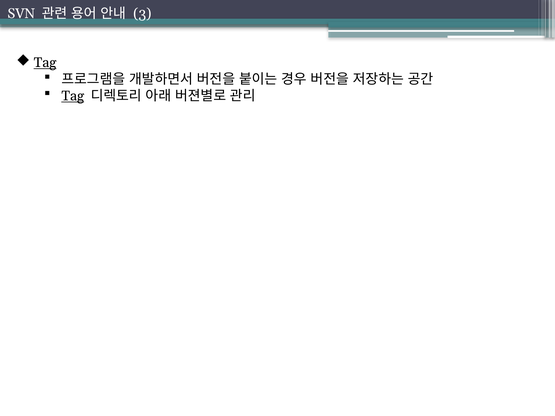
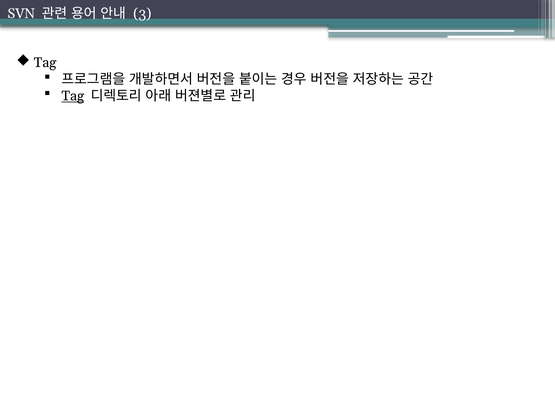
Tag underline: present -> none (45, 63)
